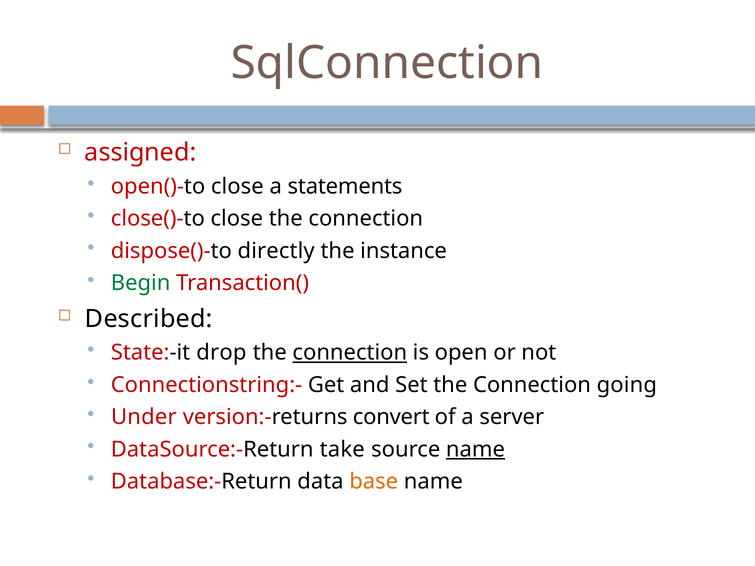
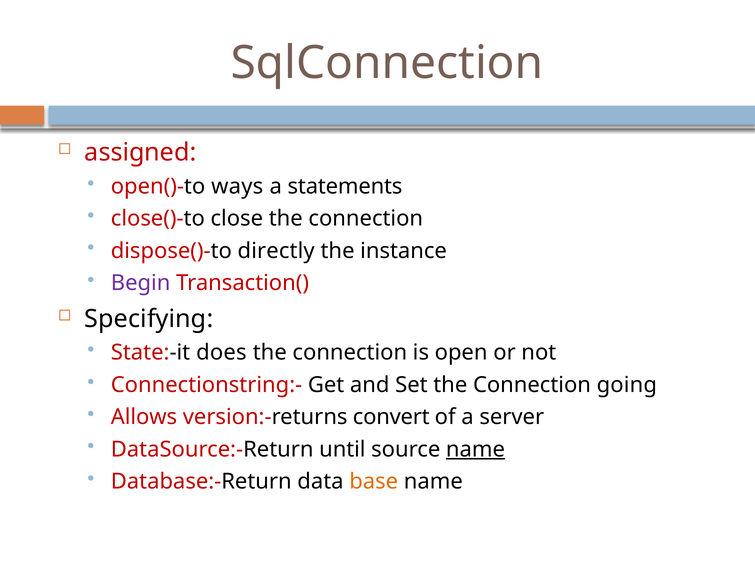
open()-to close: close -> ways (237, 187)
Begin colour: green -> purple (141, 283)
Described: Described -> Specifying (149, 319)
drop: drop -> does (221, 353)
connection underline: present -> none (350, 353)
Under: Under -> Allows (144, 417)
take: take -> until (342, 449)
